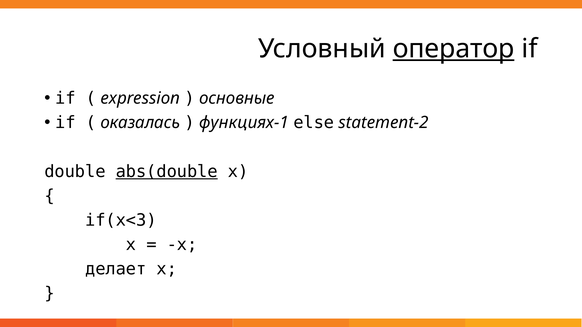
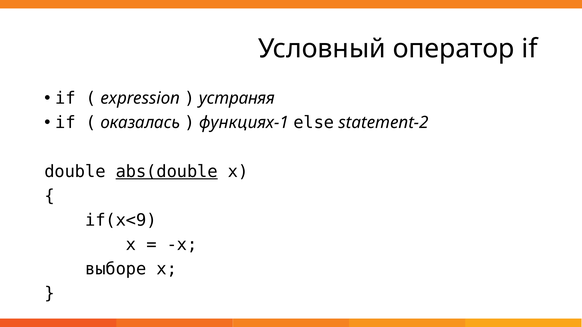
оператор underline: present -> none (454, 49)
основные: основные -> устраняя (237, 98)
if(x<3: if(x<3 -> if(x<9 (121, 220)
делает: делает -> выборе (116, 269)
